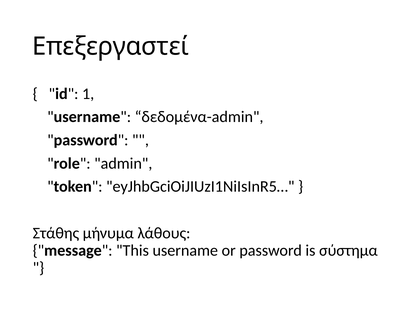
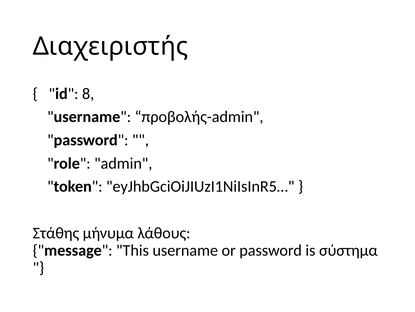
Επεξεργαστεί: Επεξεργαστεί -> Διαχειριστής (110, 46)
1: 1 -> 8 (88, 94)
δεδομένα-admin: δεδομένα-admin -> προβολής-admin (199, 117)
